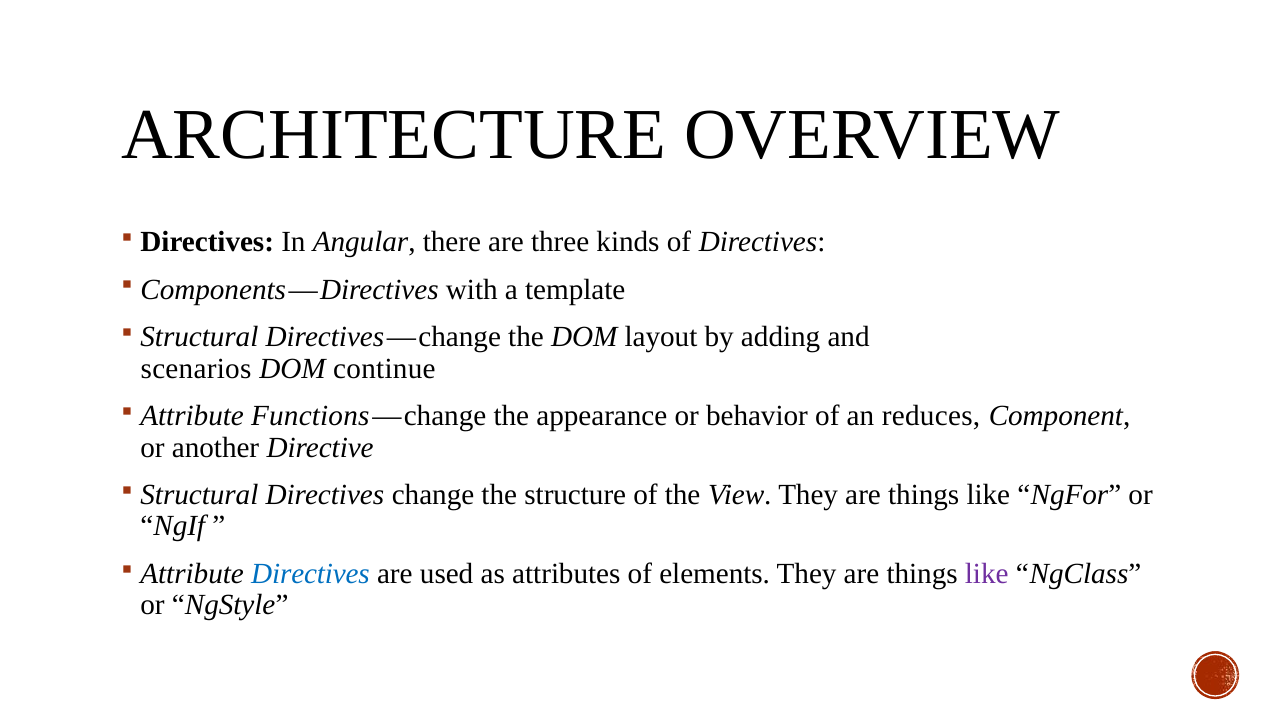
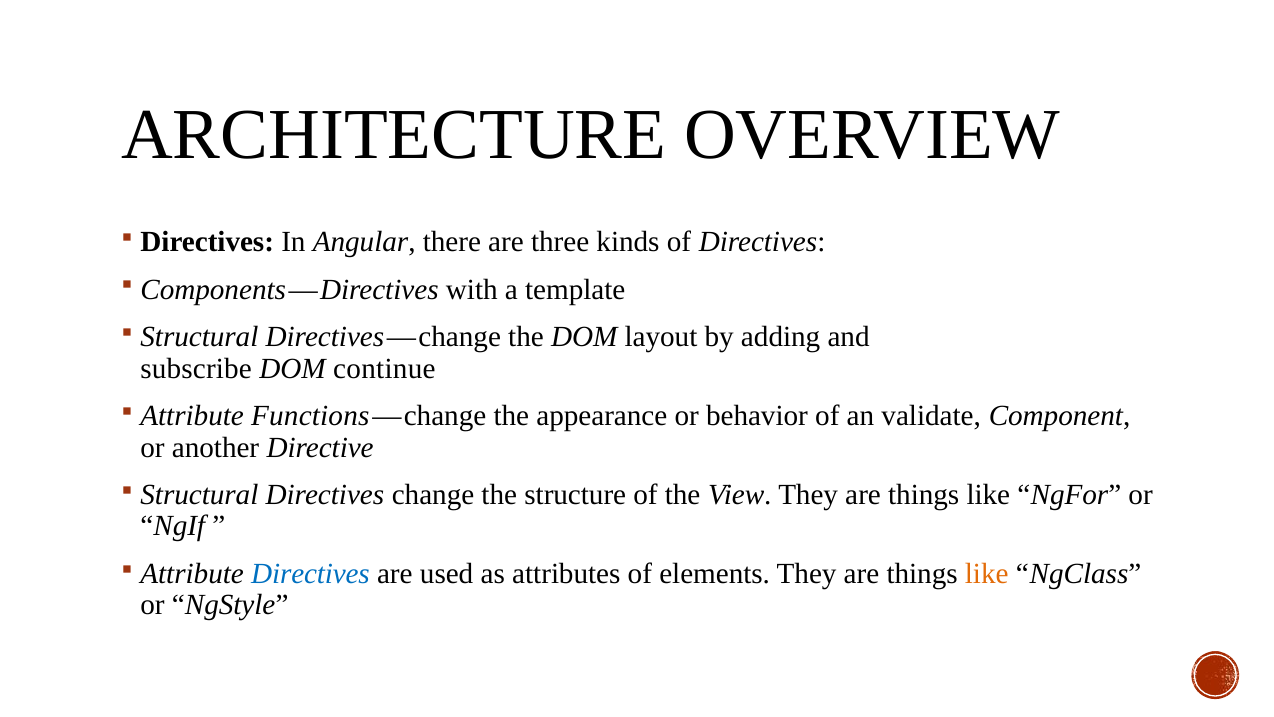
scenarios: scenarios -> subscribe (196, 368)
reduces: reduces -> validate (931, 416)
like colour: purple -> orange (987, 573)
